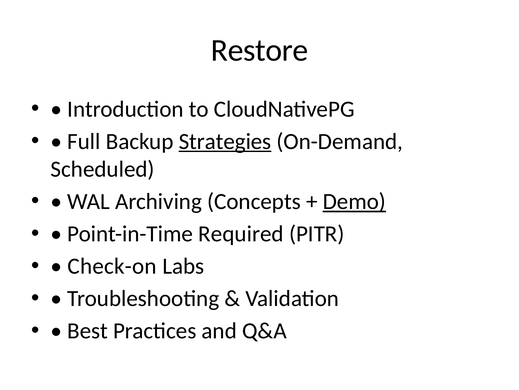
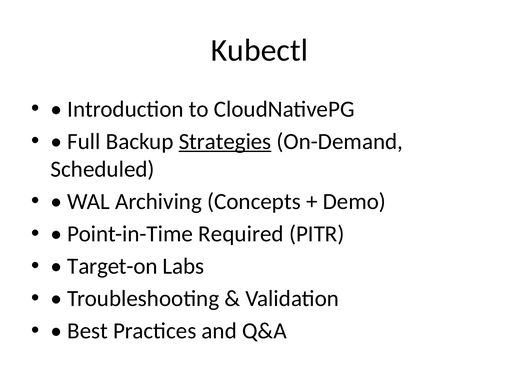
Restore: Restore -> Kubectl (259, 50)
Demo underline: present -> none (354, 201)
Check-on: Check-on -> Target-on (112, 266)
